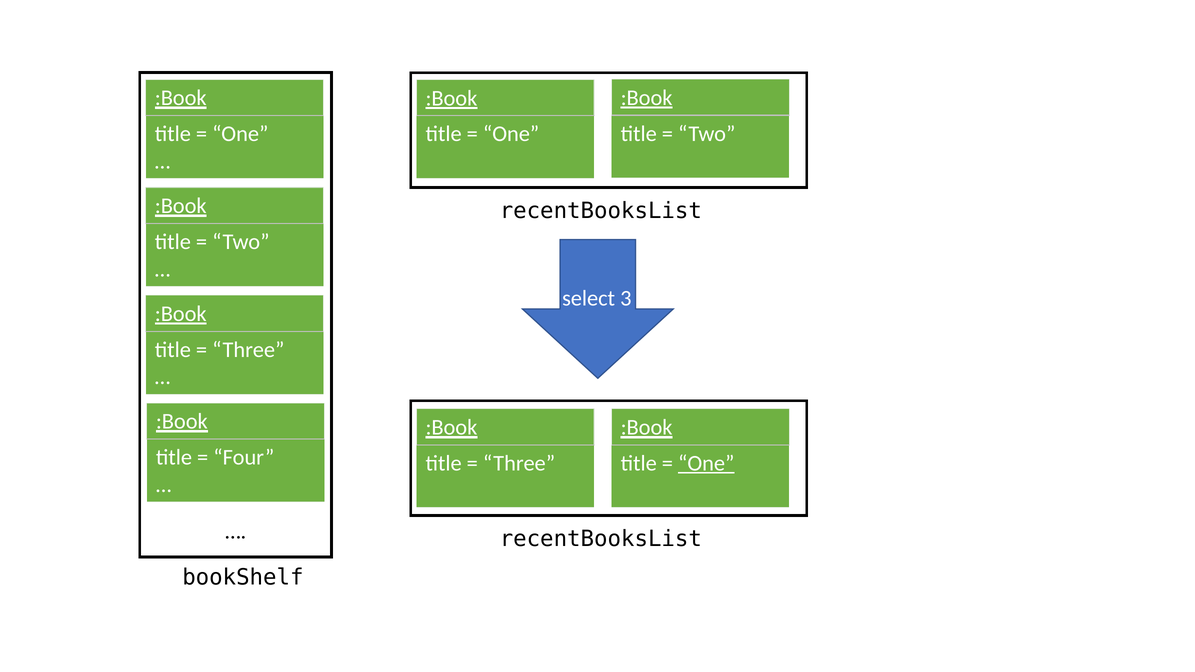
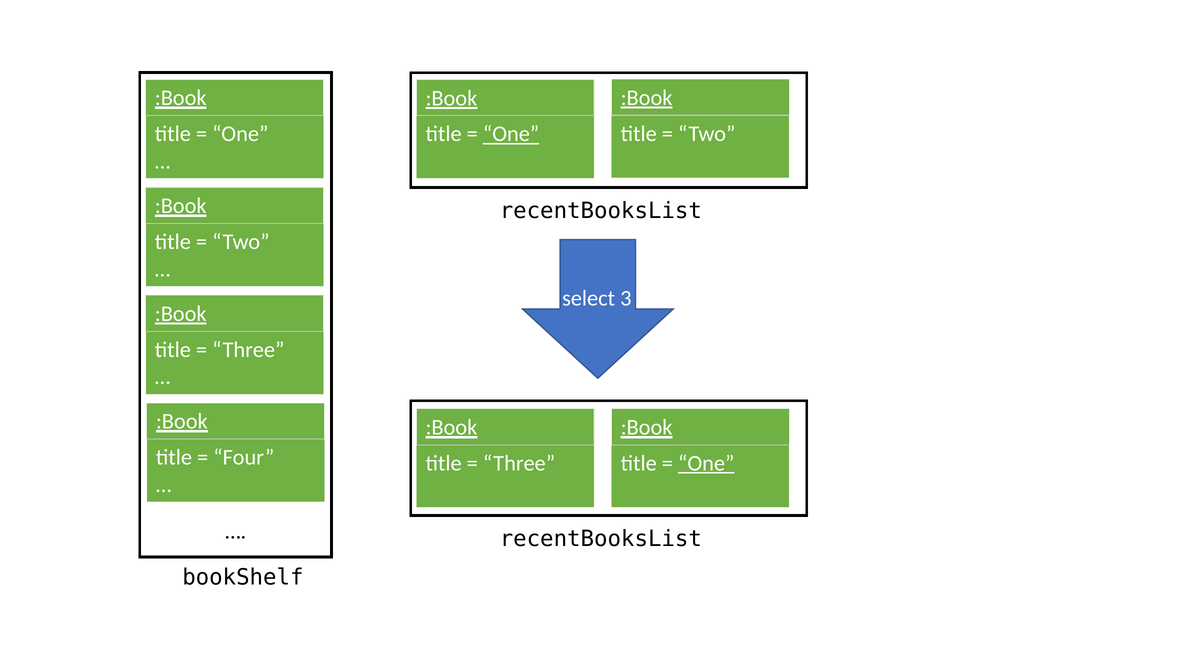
One underline: none -> present (511, 134)
